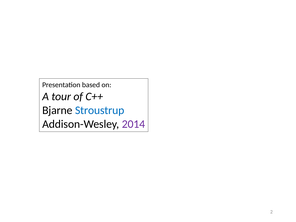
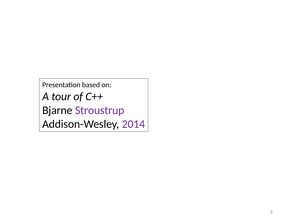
Stroustrup colour: blue -> purple (100, 110)
